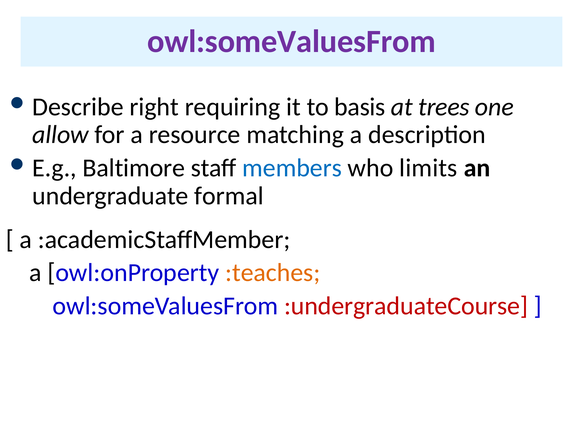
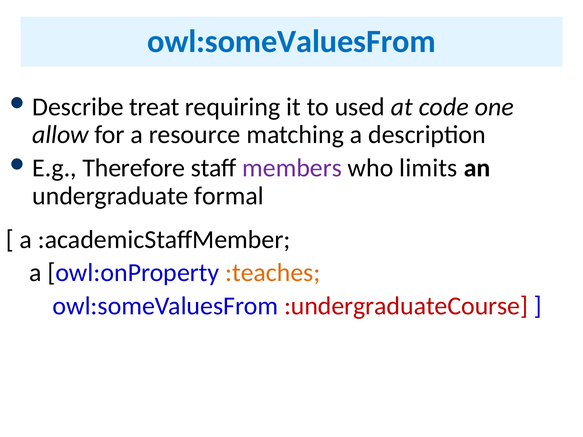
owl:someValuesFrom colour: purple -> blue (291, 41)
right: right -> treat (154, 107)
basis: basis -> used (360, 107)
trees: trees -> code (444, 107)
Baltimore: Baltimore -> Therefore (134, 168)
members colour: blue -> purple (292, 168)
